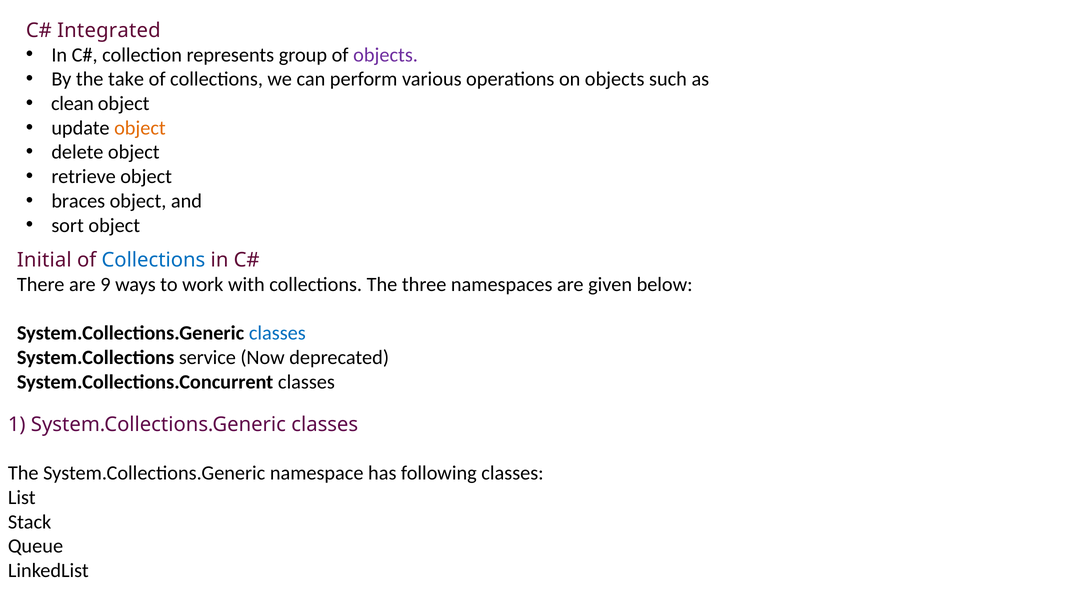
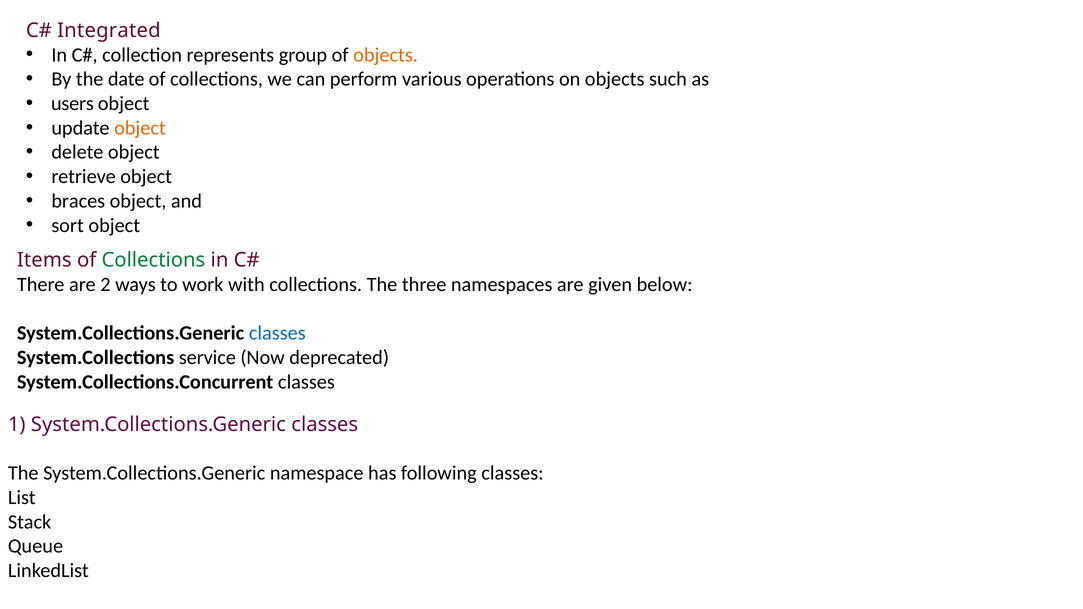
objects colour: purple -> orange (386, 55)
take: take -> date (126, 79)
clean: clean -> users (72, 104)
Initial: Initial -> Items (44, 260)
Collections colour: blue -> green (153, 260)
9: 9 -> 2 (105, 284)
